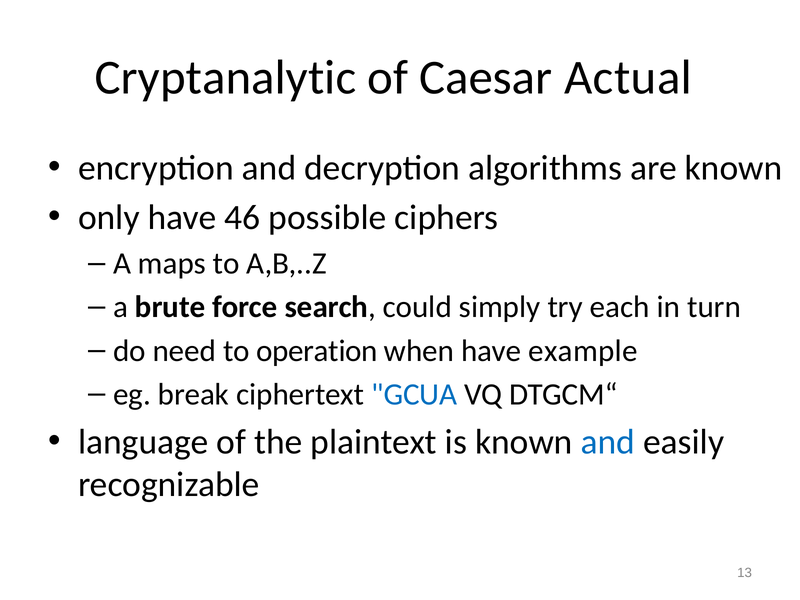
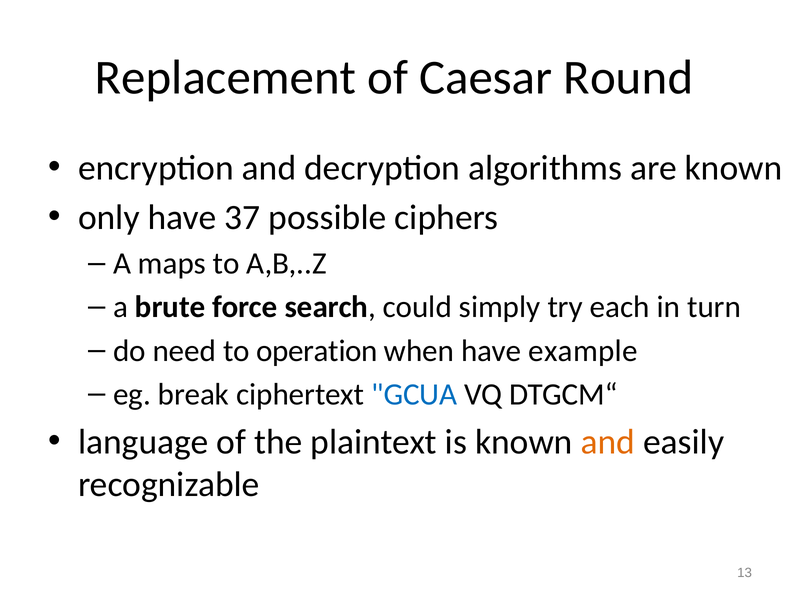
Cryptanalytic: Cryptanalytic -> Replacement (226, 77)
Actual: Actual -> Round (628, 77)
46: 46 -> 37 (242, 218)
and colour: blue -> orange (608, 442)
